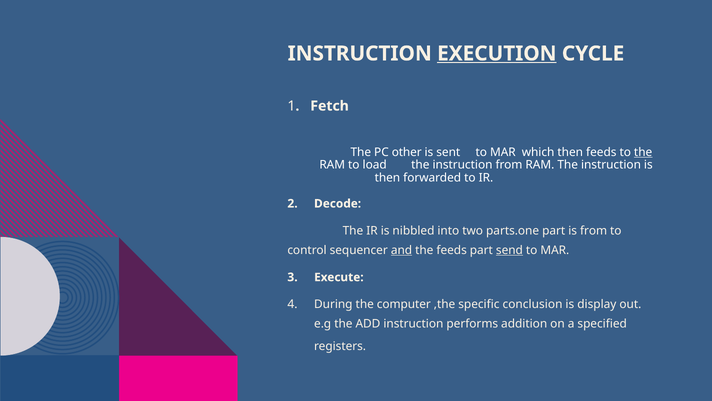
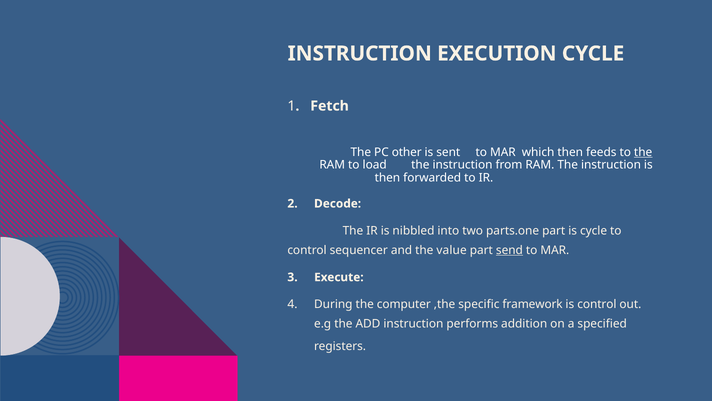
EXECUTION underline: present -> none (497, 54)
is from: from -> cycle (594, 231)
and underline: present -> none (402, 250)
the feeds: feeds -> value (452, 250)
conclusion: conclusion -> framework (533, 304)
is display: display -> control (597, 304)
